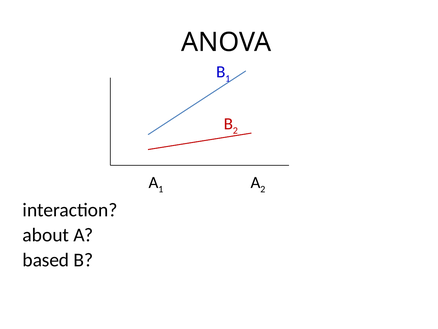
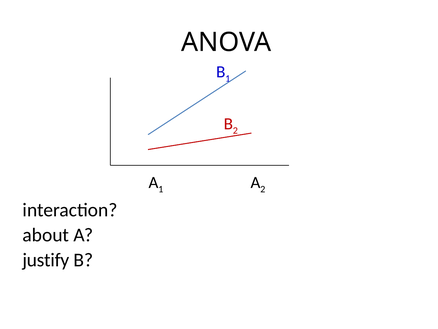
based: based -> justify (46, 260)
